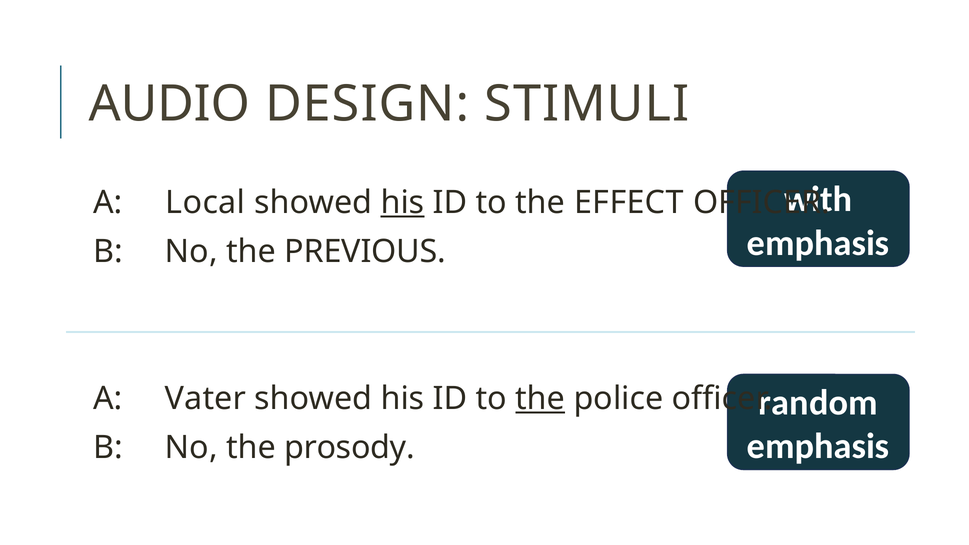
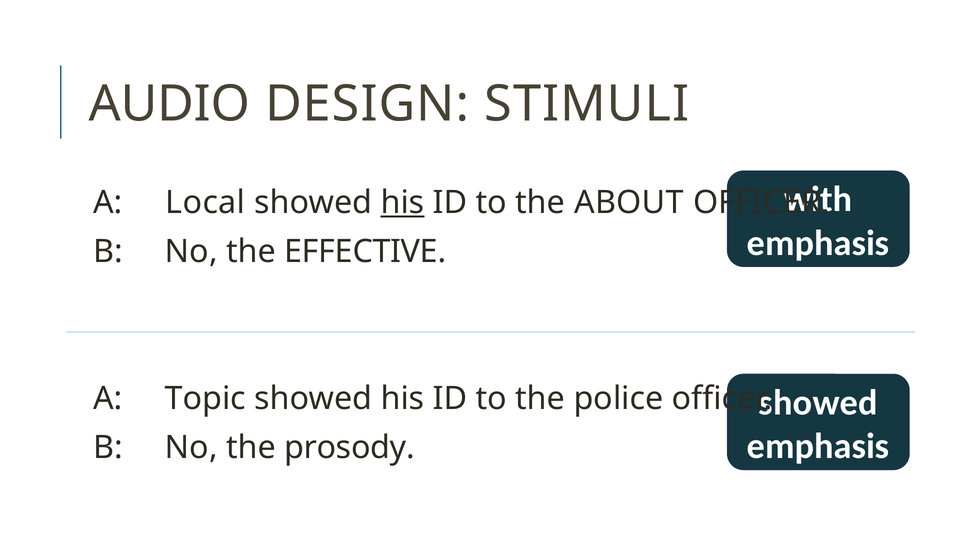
EFFECT: EFFECT -> ABOUT (629, 203)
PREVIOUS: PREVIOUS -> EFFECTIVE (365, 252)
random: random -> showed (818, 403)
Vater: Vater -> Topic (205, 399)
the underline: present -> none (540, 399)
